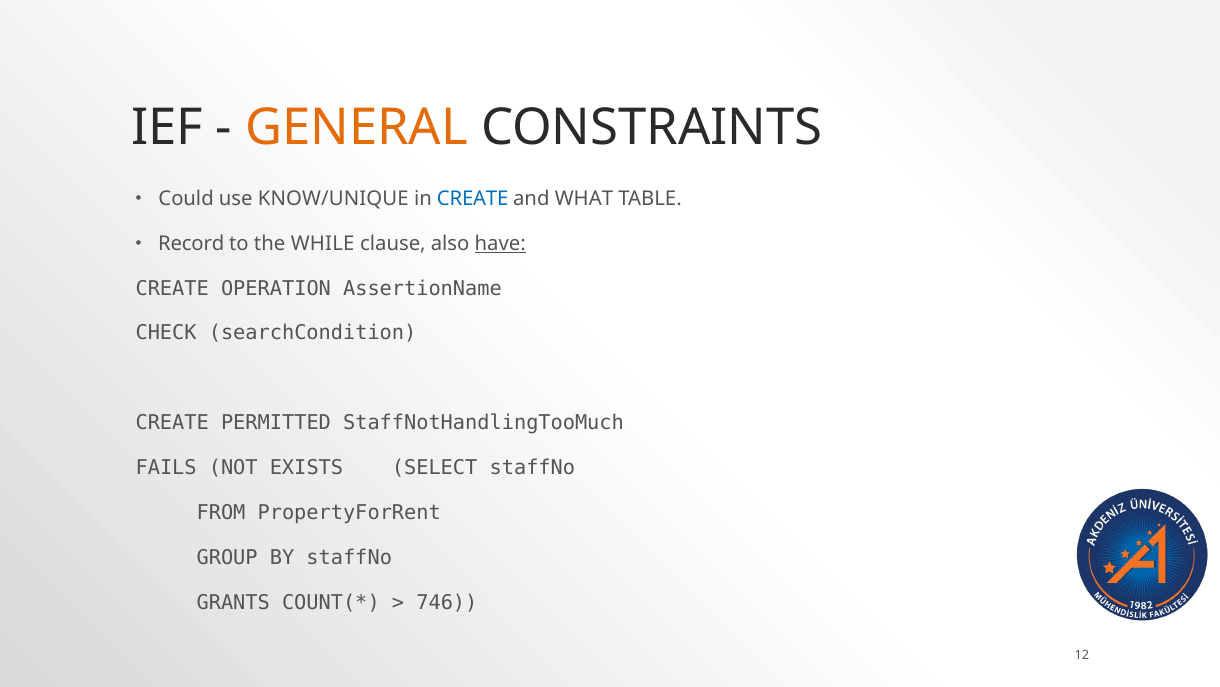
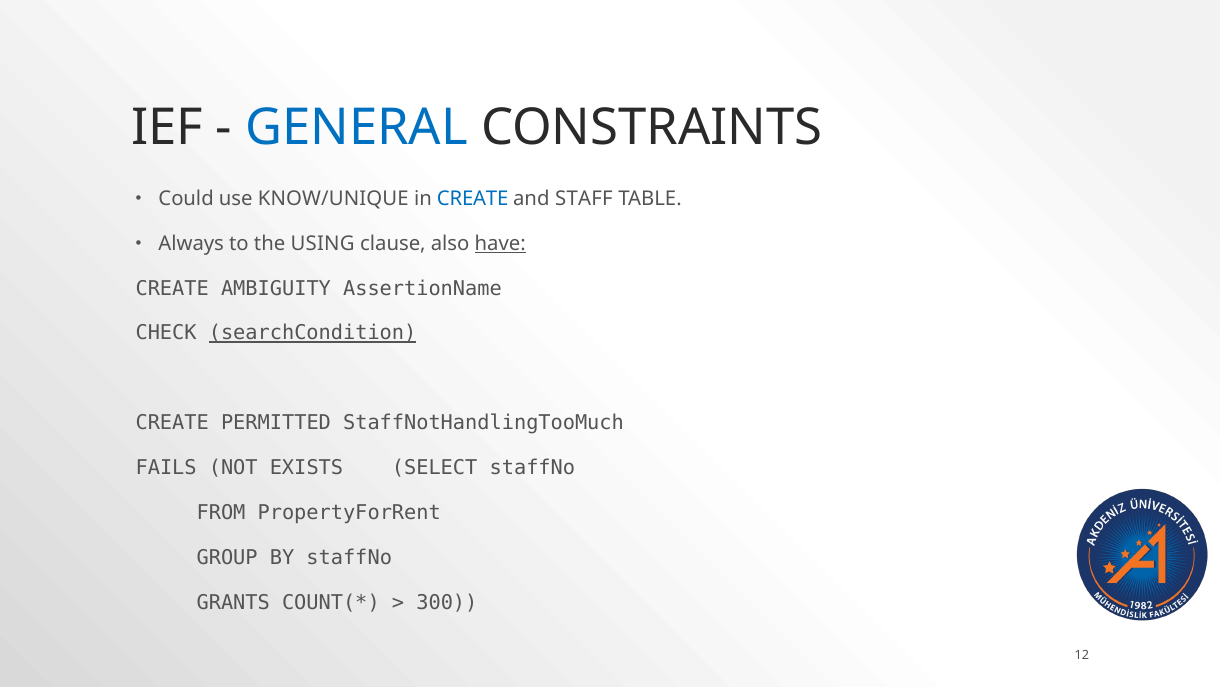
GENERAL colour: orange -> blue (357, 128)
WHAT: WHAT -> STAFF (584, 198)
Record: Record -> Always (191, 243)
WHILE: WHILE -> USING (323, 243)
OPERATION: OPERATION -> AMBIGUITY (276, 288)
searchCondition underline: none -> present (313, 333)
746: 746 -> 300 (447, 602)
